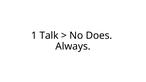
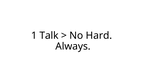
Does: Does -> Hard (99, 36)
